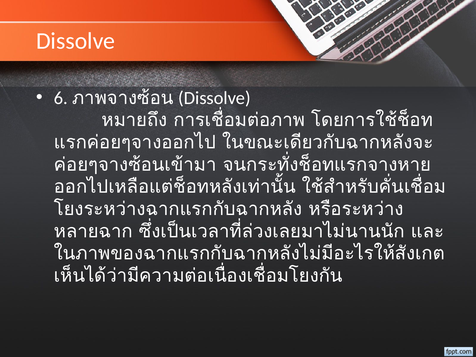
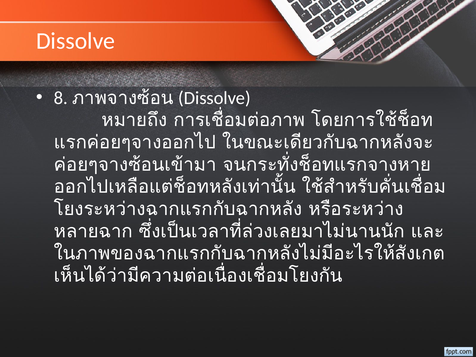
6: 6 -> 8 (61, 98)
